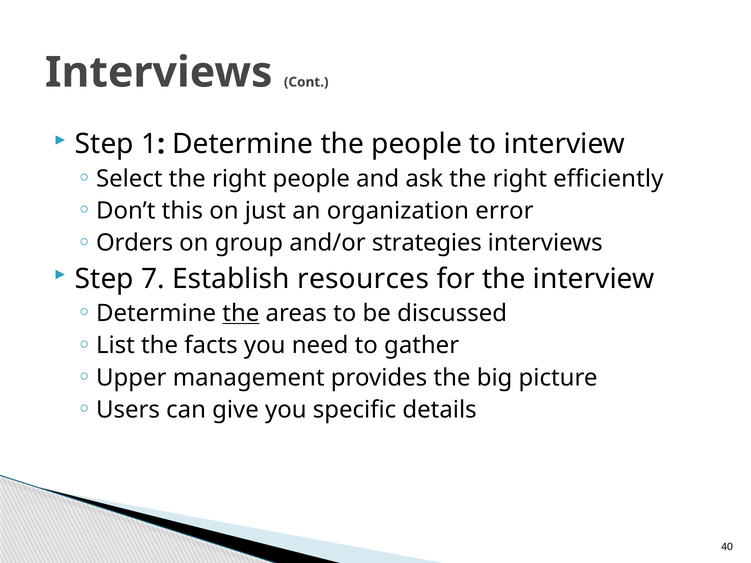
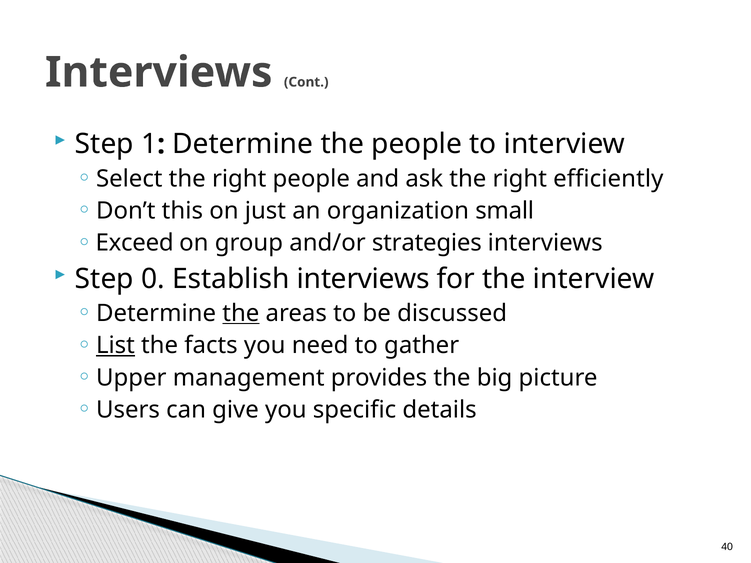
error: error -> small (505, 211)
Orders: Orders -> Exceed (135, 243)
7: 7 -> 0 (153, 279)
Establish resources: resources -> interviews (363, 279)
List underline: none -> present (115, 346)
